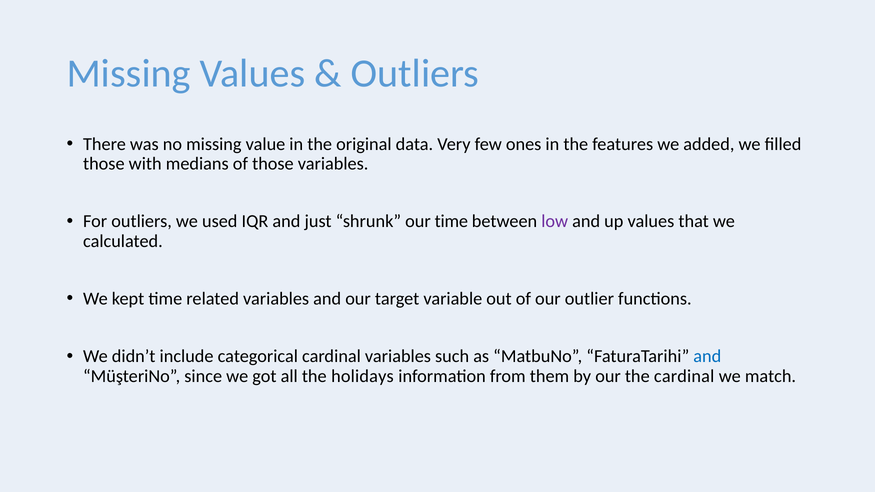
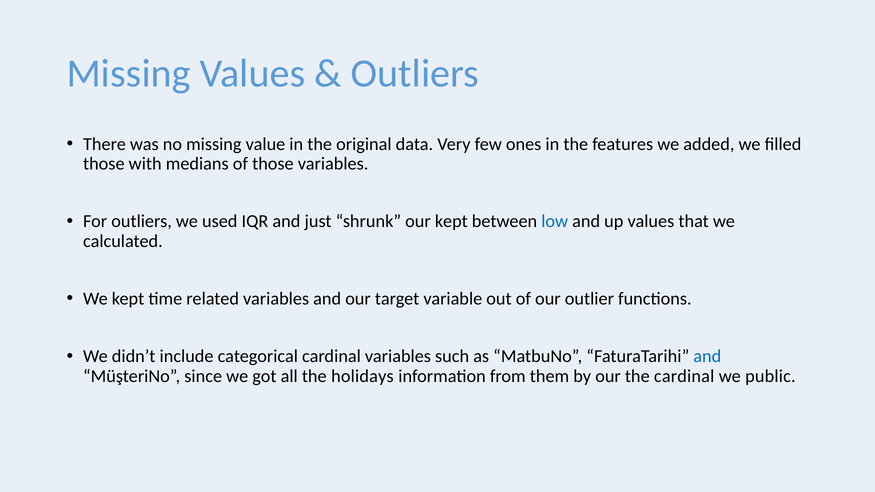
our time: time -> kept (451, 221)
low colour: purple -> blue (555, 221)
match: match -> public (770, 376)
